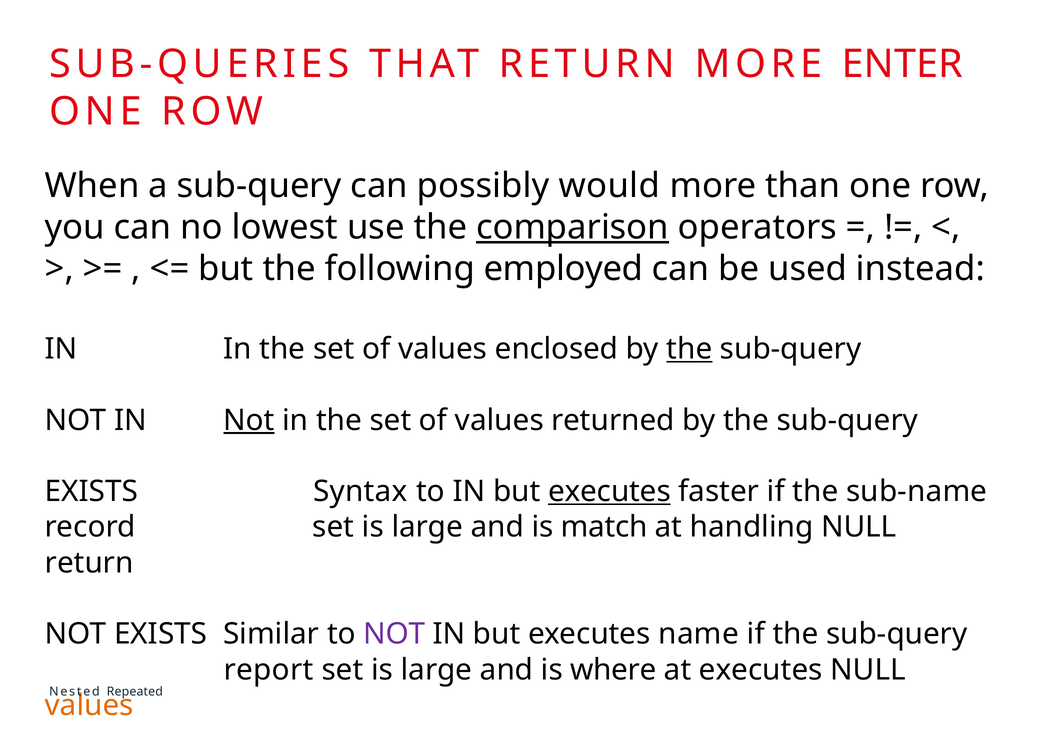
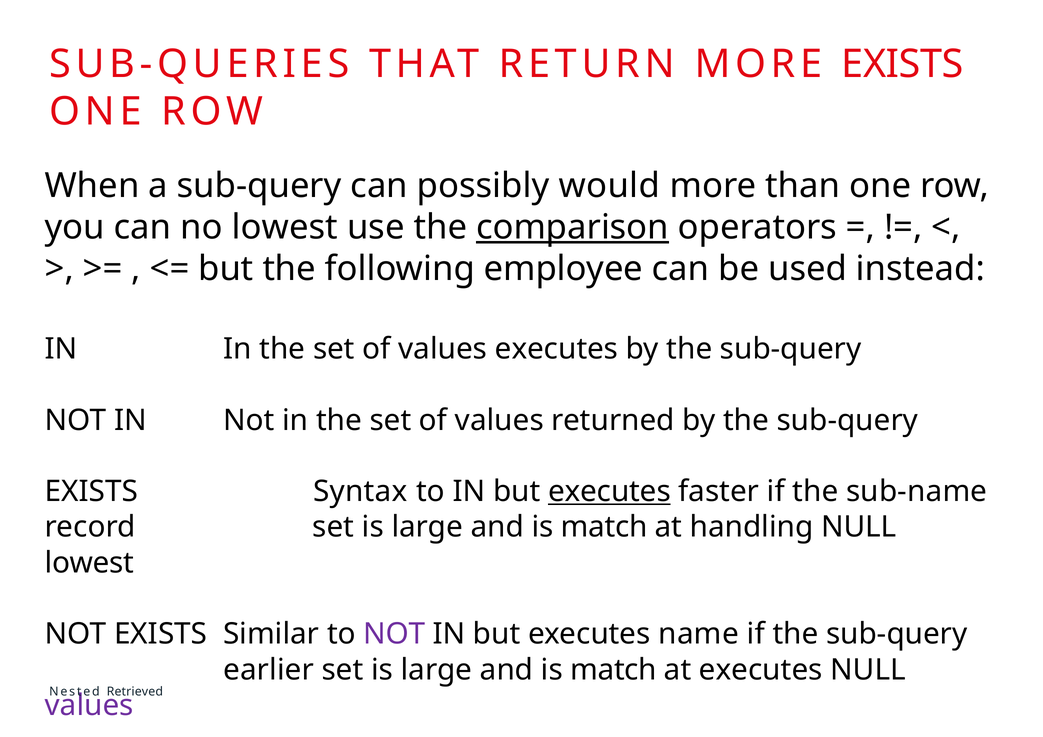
MORE ENTER: ENTER -> EXISTS (903, 64)
employed: employed -> employee (563, 269)
values enclosed: enclosed -> executes (557, 349)
the underline: present -> none (689, 349)
Not underline: present -> none (249, 420)
return: return -> lowest (89, 563)
report: report -> earlier (269, 670)
where: where -> match (613, 670)
Repeated: Repeated -> Retrieved (135, 692)
values colour: orange -> purple (89, 706)
